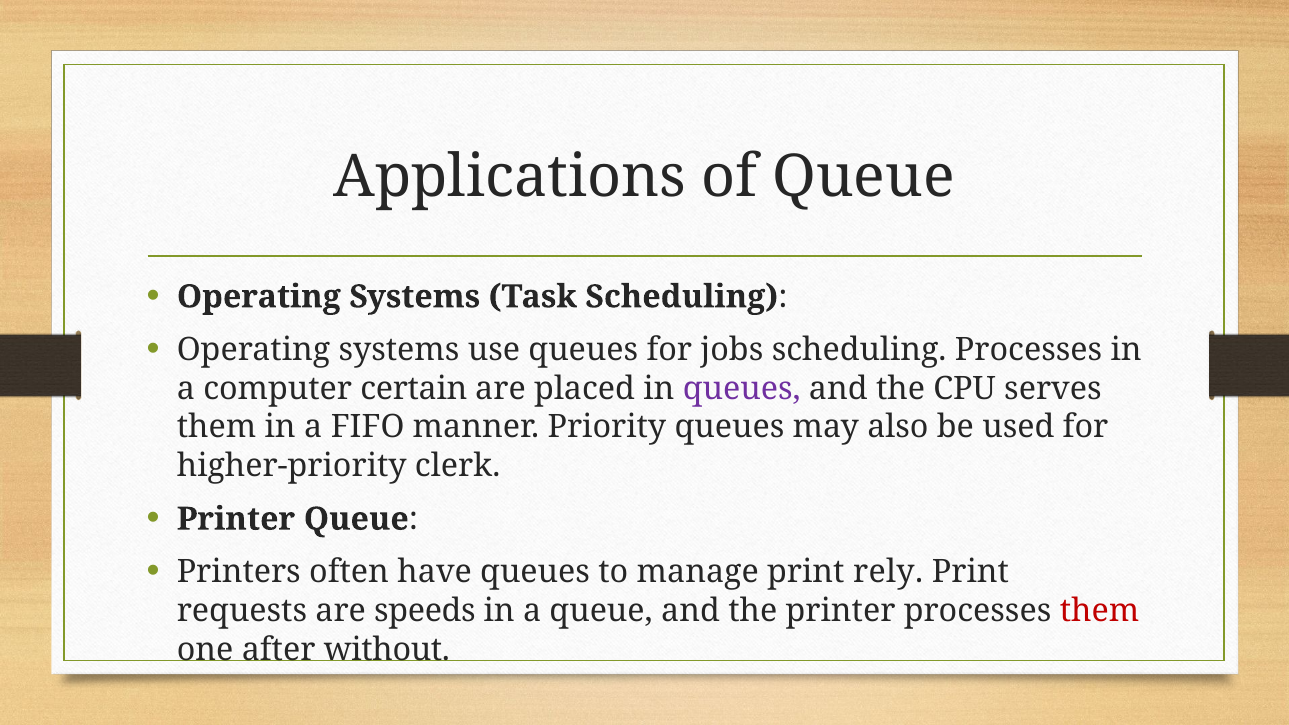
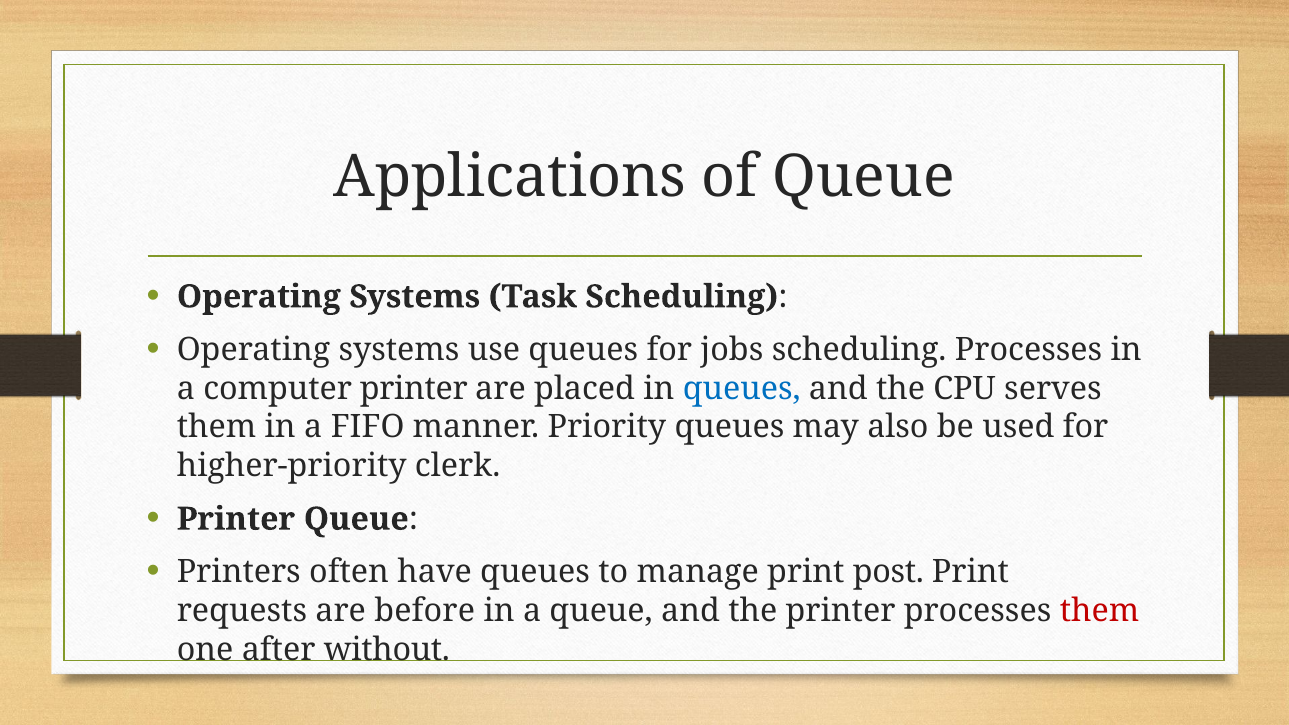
computer certain: certain -> printer (414, 389)
queues colour: purple -> blue (742, 389)
rely: rely -> post (888, 572)
speeds: speeds -> before (425, 611)
